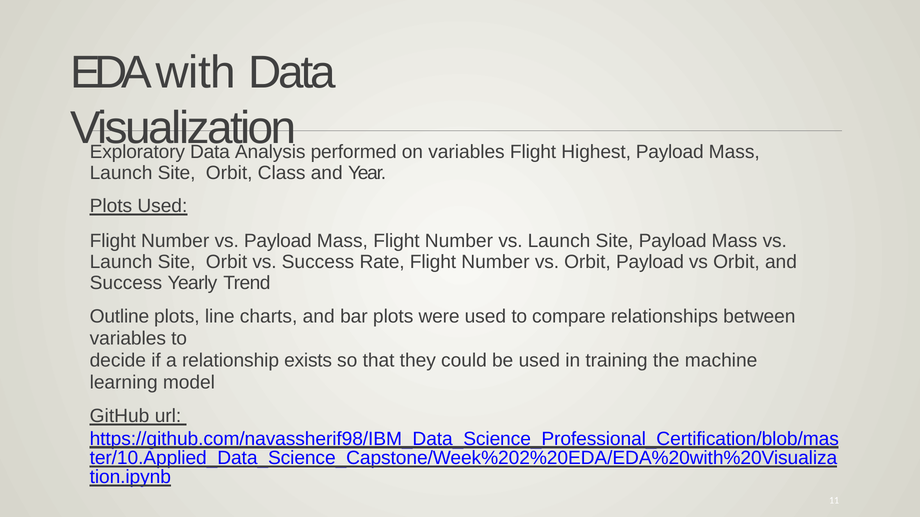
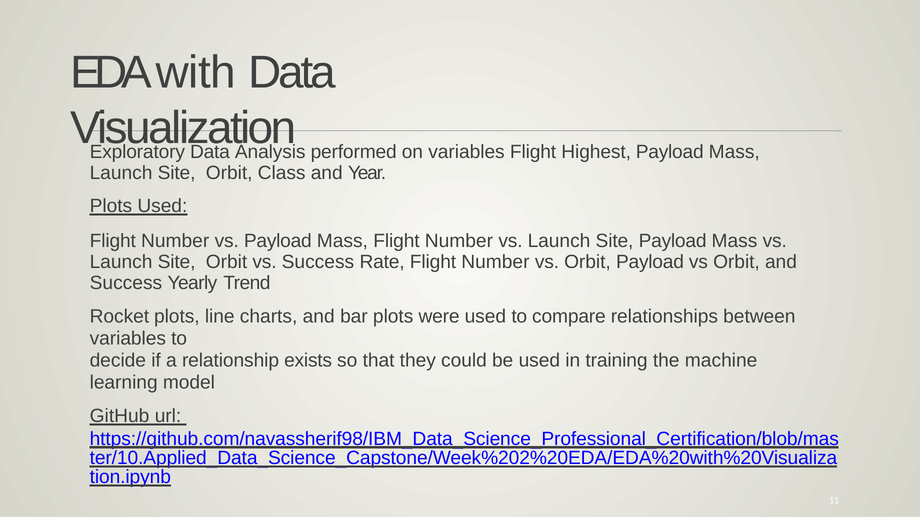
Outline: Outline -> Rocket (119, 317)
